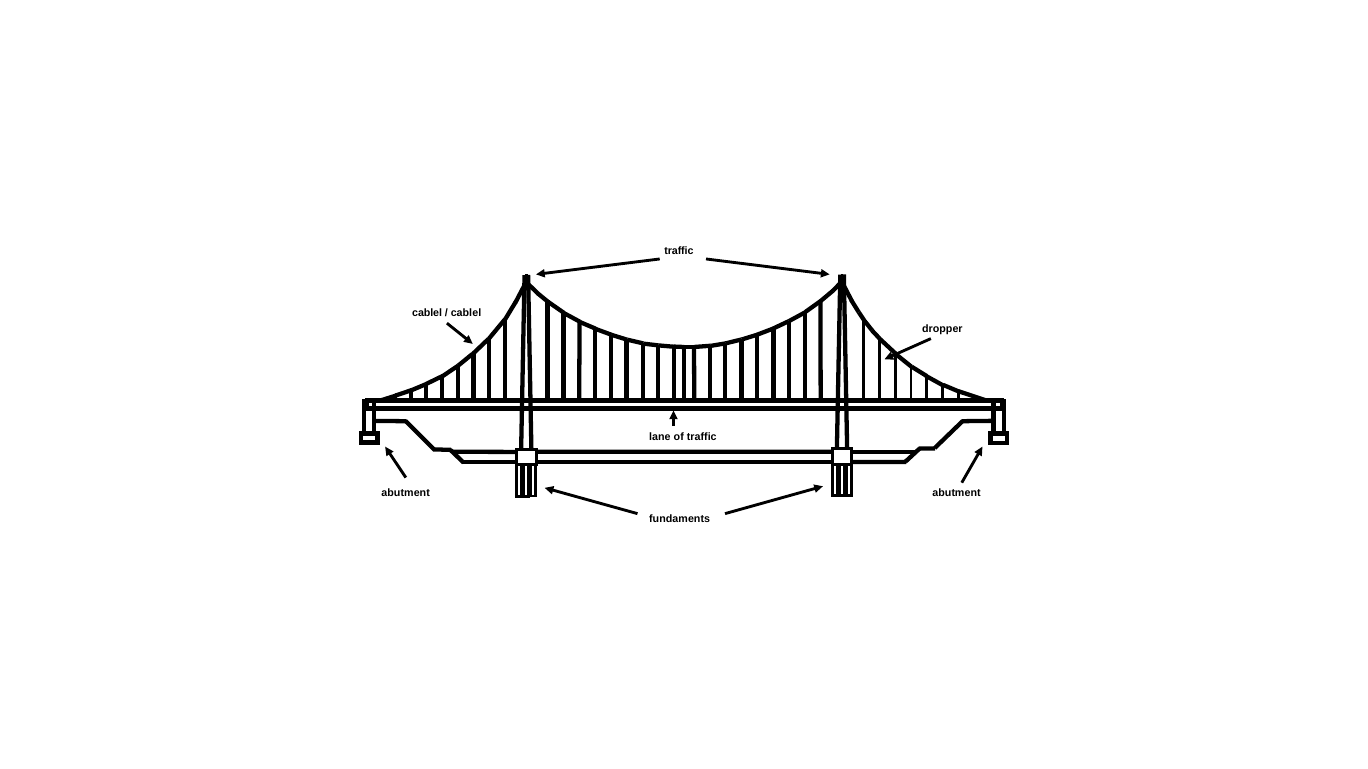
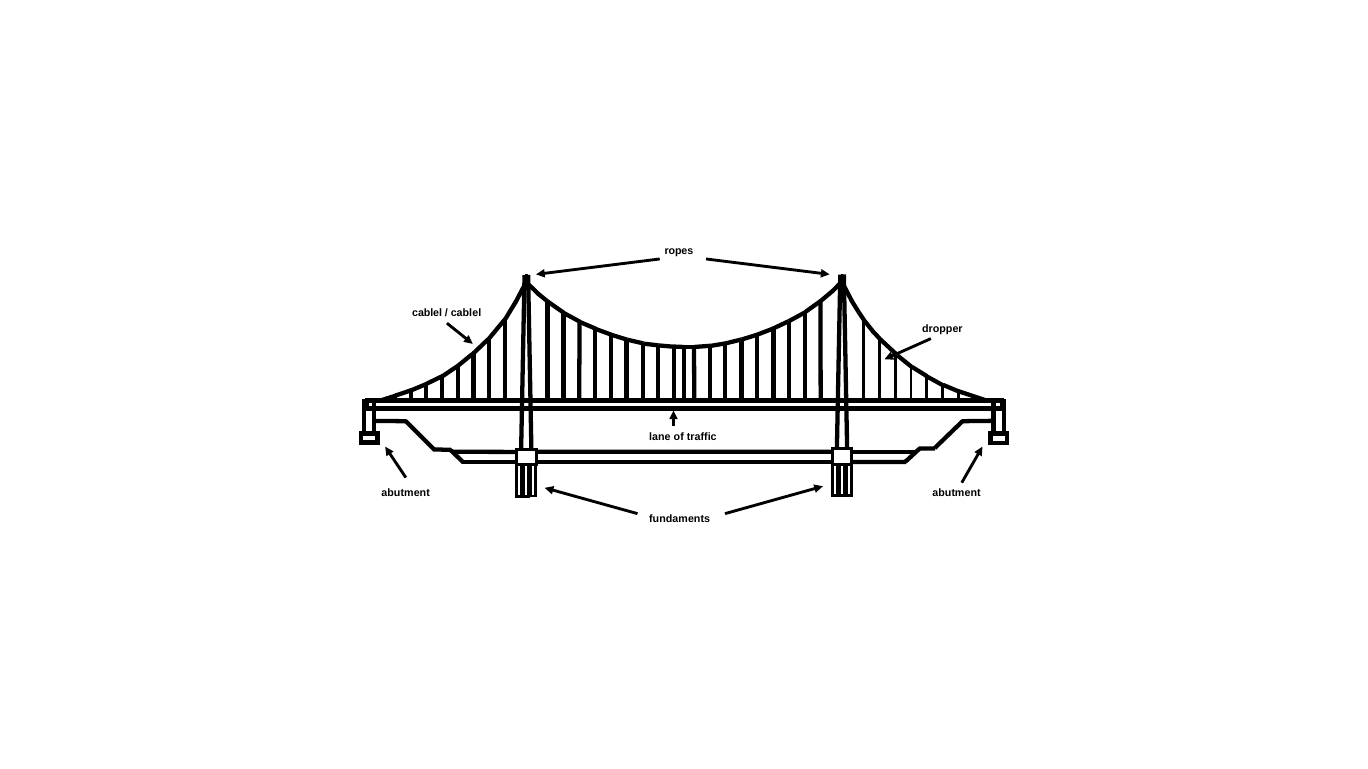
traffic: traffic -> ropes (679, 252)
